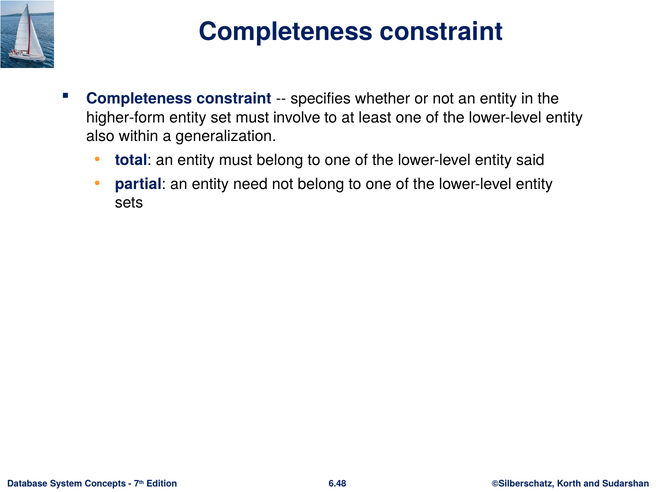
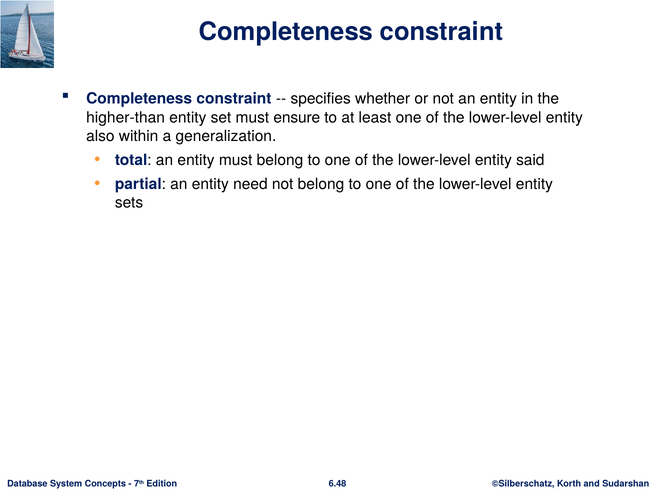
higher-form: higher-form -> higher-than (126, 117)
involve: involve -> ensure (297, 117)
